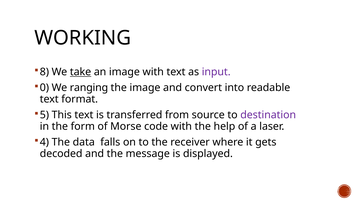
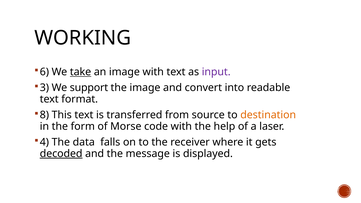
8: 8 -> 6 (44, 72)
0: 0 -> 3 (44, 88)
ranging: ranging -> support (89, 88)
5: 5 -> 8 (44, 115)
destination colour: purple -> orange (268, 115)
decoded underline: none -> present (61, 154)
